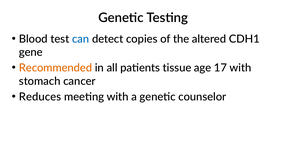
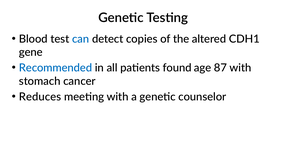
Recommended colour: orange -> blue (56, 68)
tissue: tissue -> found (177, 68)
17: 17 -> 87 (220, 68)
